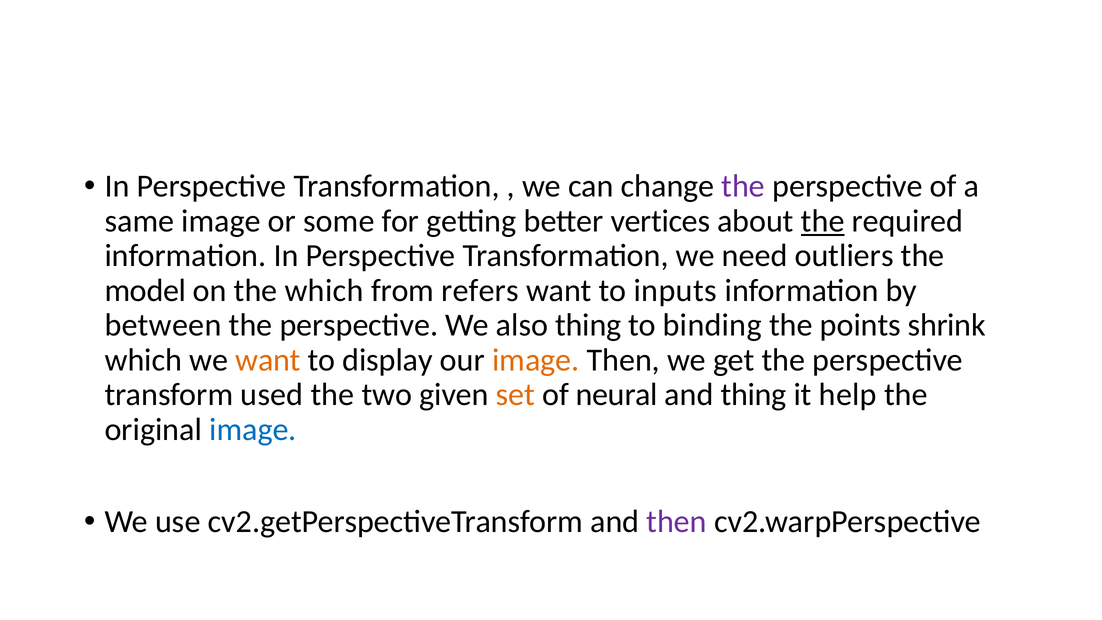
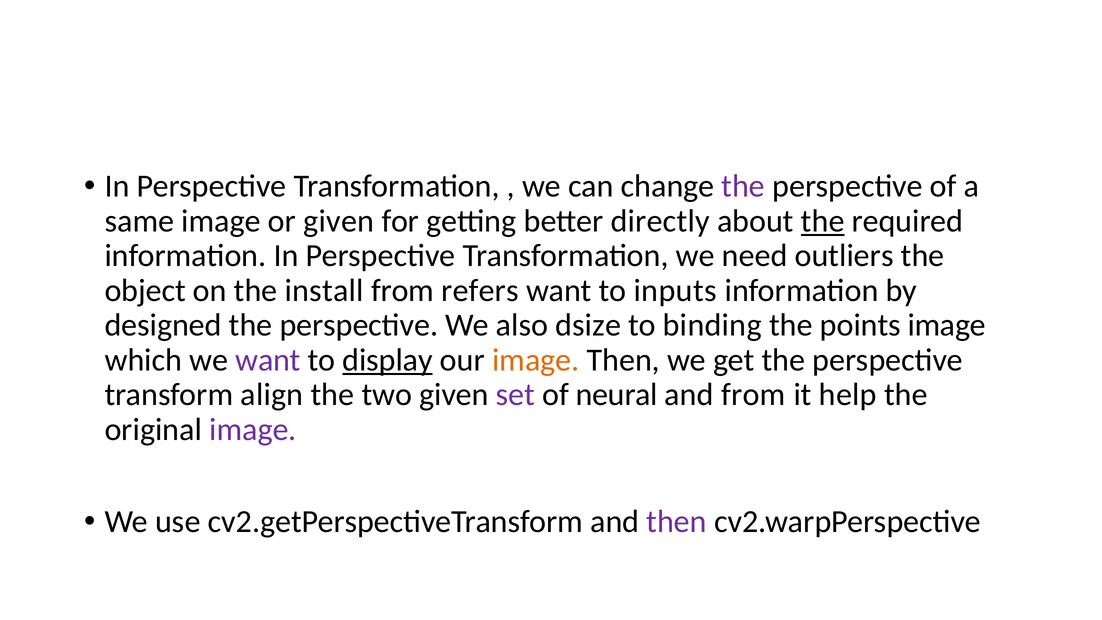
or some: some -> given (339, 221)
vertices: vertices -> directly (660, 221)
model: model -> object (145, 290)
the which: which -> install (324, 290)
between: between -> designed (163, 325)
also thing: thing -> dsize (588, 325)
points shrink: shrink -> image (947, 325)
want colour: orange -> purple (268, 360)
display underline: none -> present (388, 360)
used: used -> align (272, 395)
set colour: orange -> purple (515, 395)
and thing: thing -> from (753, 395)
image colour: blue -> purple (253, 429)
